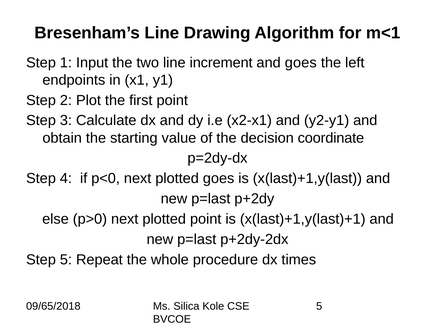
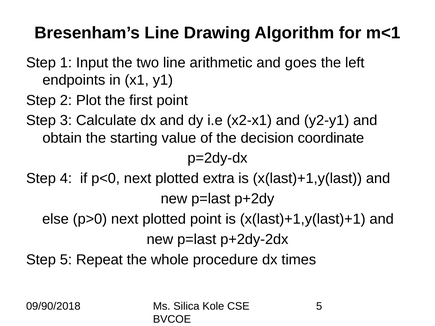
increment: increment -> arithmetic (221, 63)
plotted goes: goes -> extra (219, 179)
09/65/2018: 09/65/2018 -> 09/90/2018 (53, 307)
